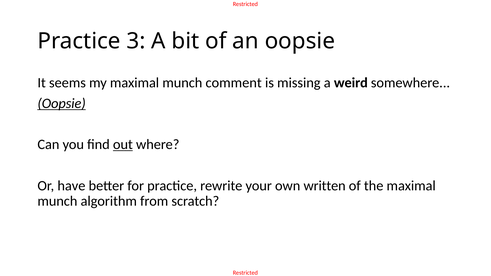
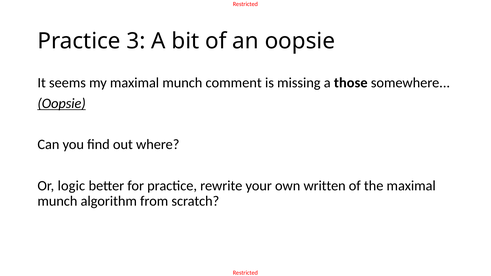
weird: weird -> those (351, 83)
out underline: present -> none (123, 145)
have: have -> logic (71, 186)
